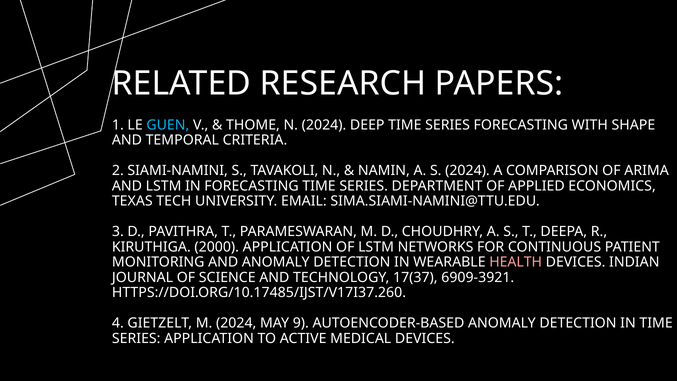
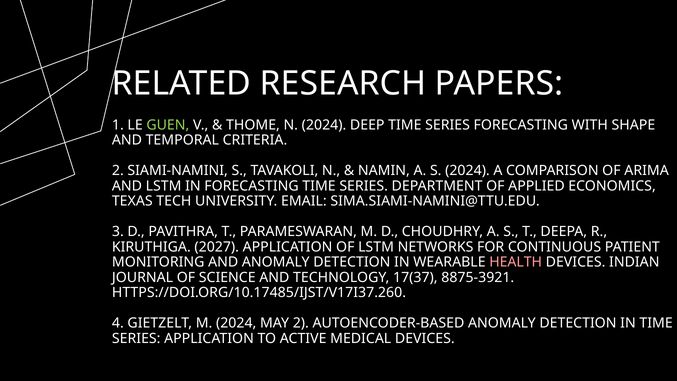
GUEN colour: light blue -> light green (168, 125)
2000: 2000 -> 2027 (217, 247)
6909-3921: 6909-3921 -> 8875-3921 (478, 277)
MAY 9: 9 -> 2 (301, 323)
